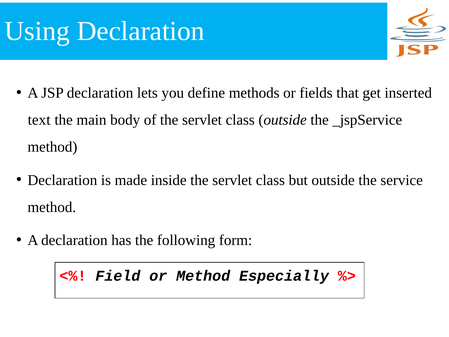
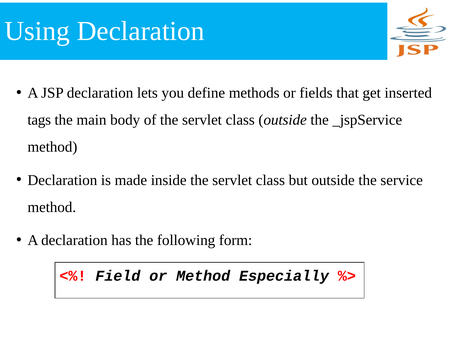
text: text -> tags (39, 120)
